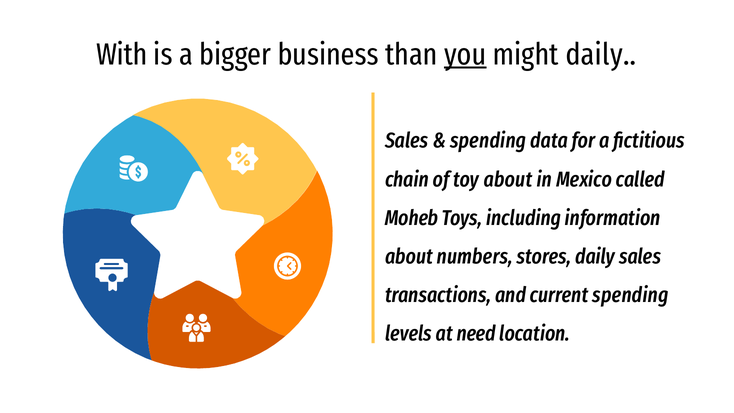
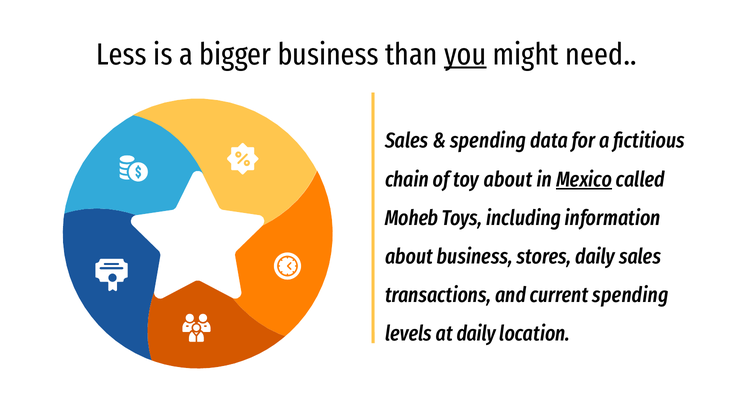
With: With -> Less (122, 54)
might daily: daily -> need (601, 54)
Mexico underline: none -> present (584, 179)
about numbers: numbers -> business (475, 256)
at need: need -> daily (476, 333)
